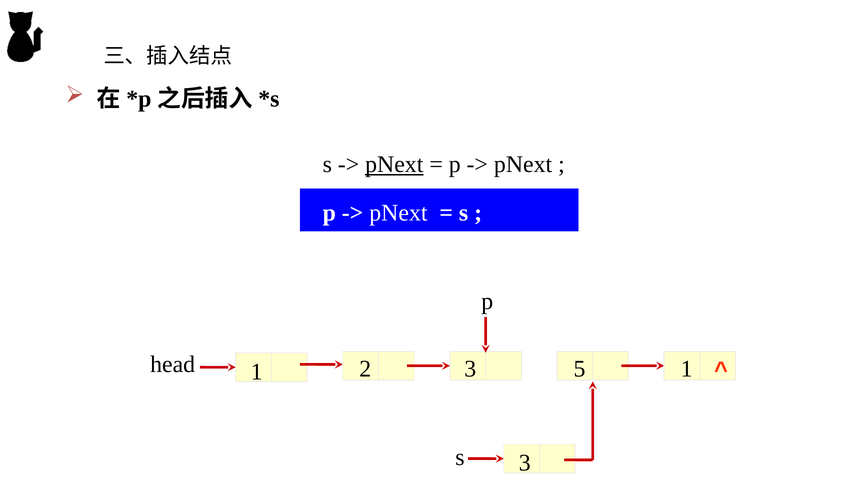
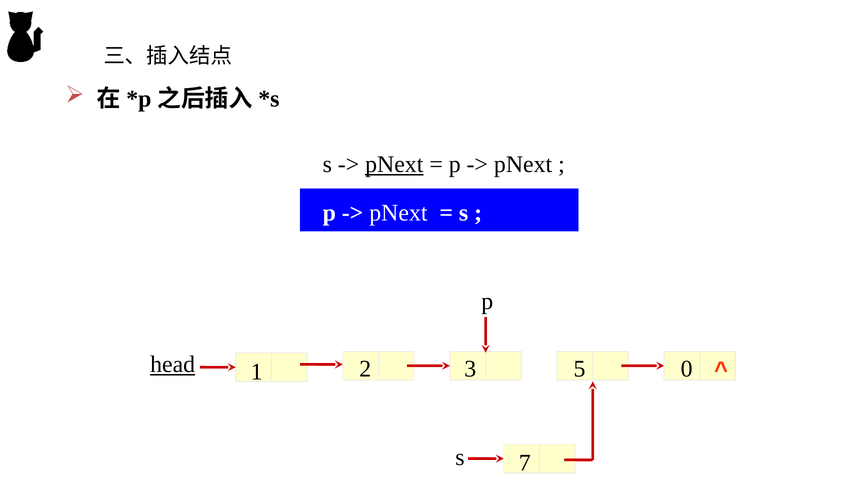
head underline: none -> present (173, 365)
5 1: 1 -> 0 (687, 369)
s 3: 3 -> 7 (525, 463)
